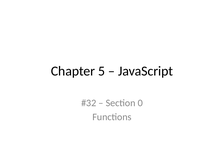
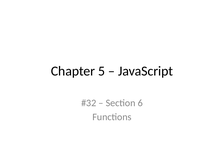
0: 0 -> 6 (140, 103)
